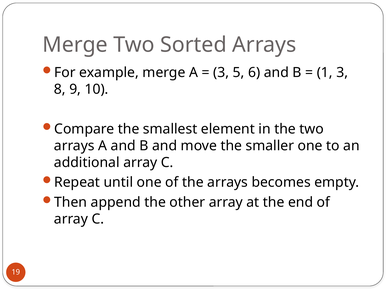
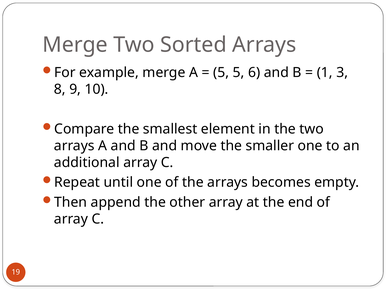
3: 3 -> 5 (221, 72)
